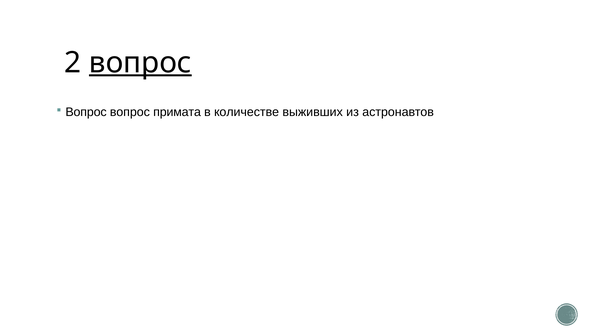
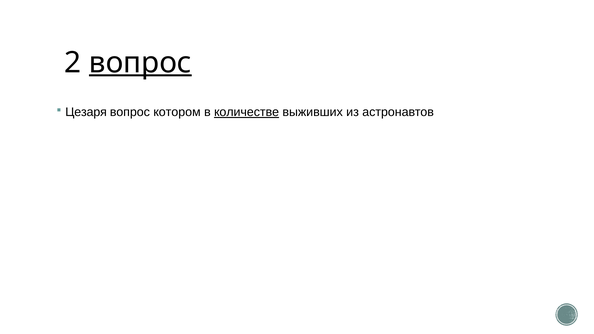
Вопрос: Вопрос -> Цезаря (86, 112)
примата: примата -> котором (177, 112)
количестве underline: none -> present (247, 112)
